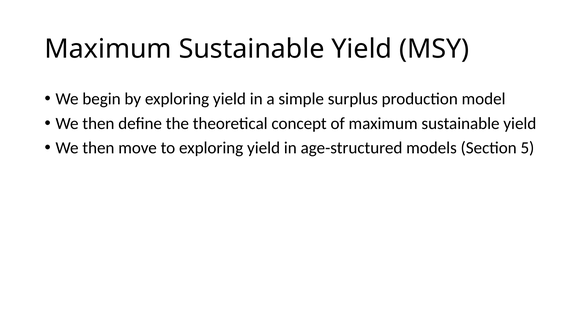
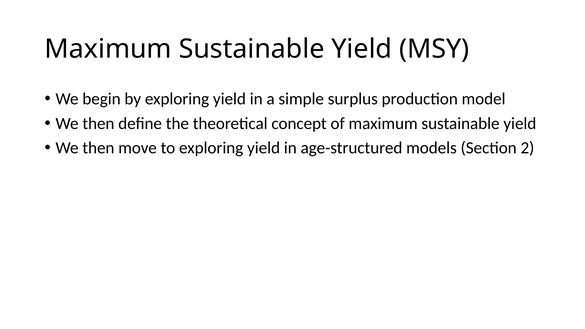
5: 5 -> 2 (527, 148)
